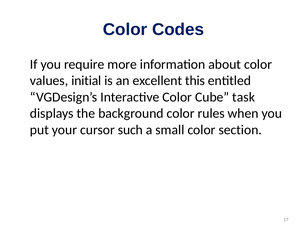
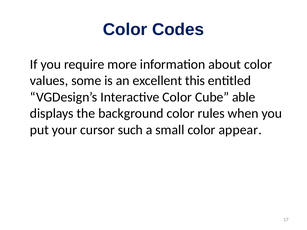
initial: initial -> some (86, 81)
task: task -> able (244, 97)
section: section -> appear (240, 130)
